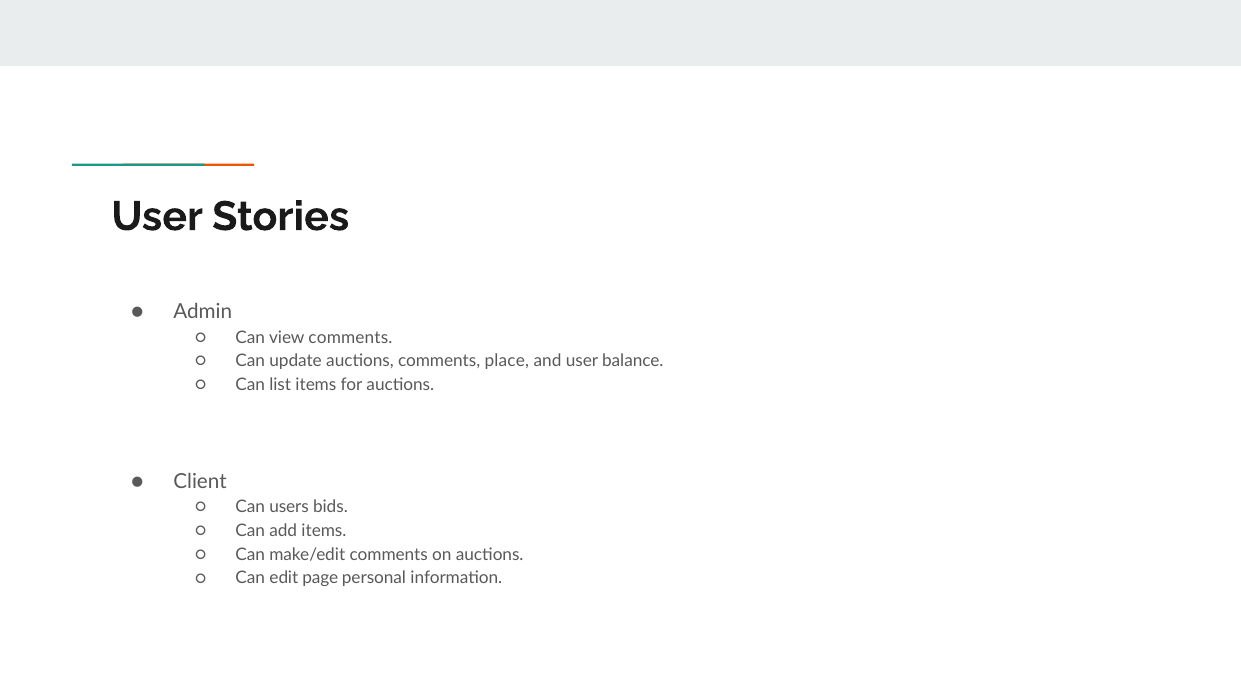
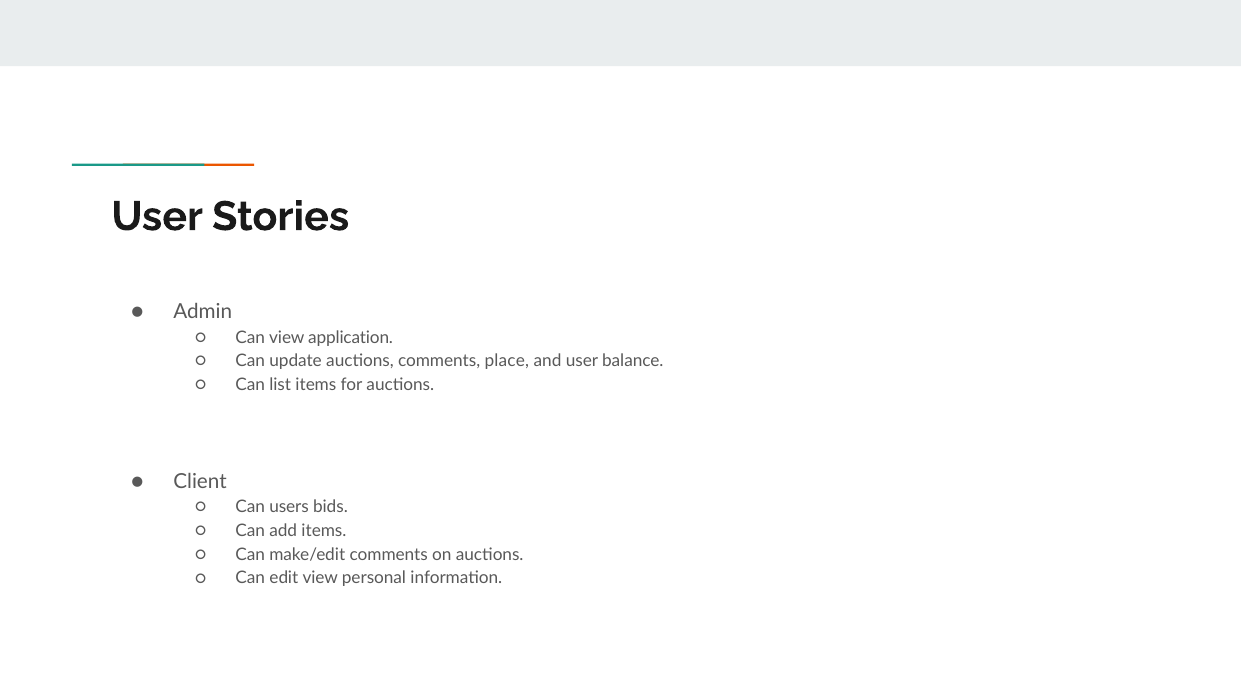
view comments: comments -> application (351, 337)
edit page: page -> view (320, 578)
